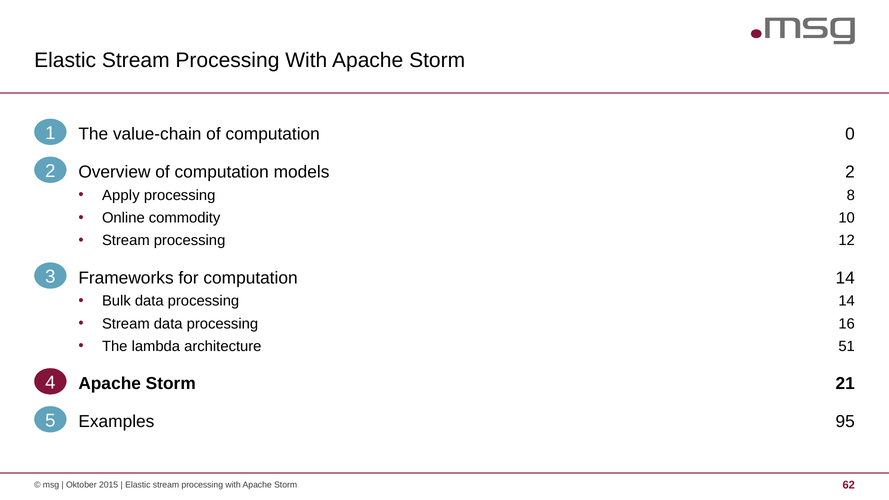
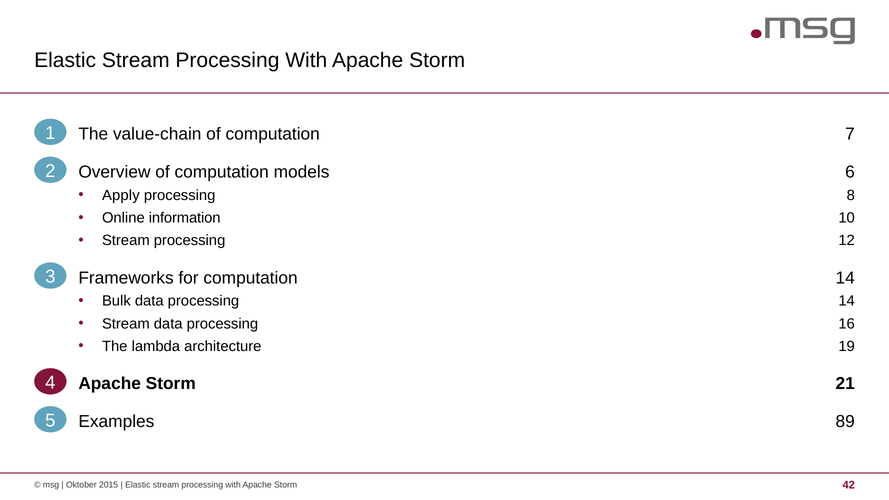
0: 0 -> 7 (850, 134)
2 2: 2 -> 6 (850, 172)
commodity: commodity -> information (185, 218)
51: 51 -> 19 (847, 346)
95: 95 -> 89 (845, 422)
62: 62 -> 42 (849, 485)
